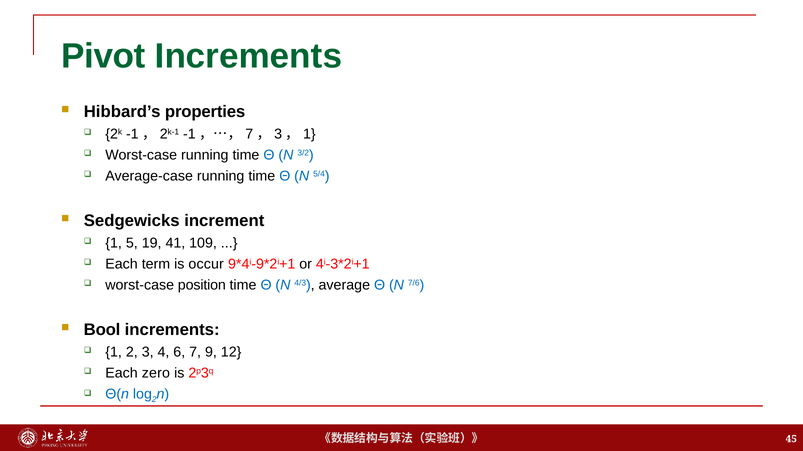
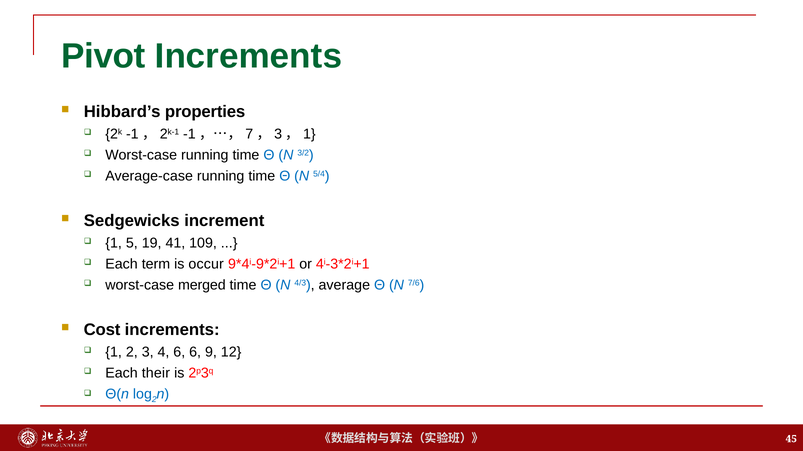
position: position -> merged (202, 286)
Bool: Bool -> Cost (102, 330)
6 7: 7 -> 6 (195, 353)
zero: zero -> their (156, 374)
